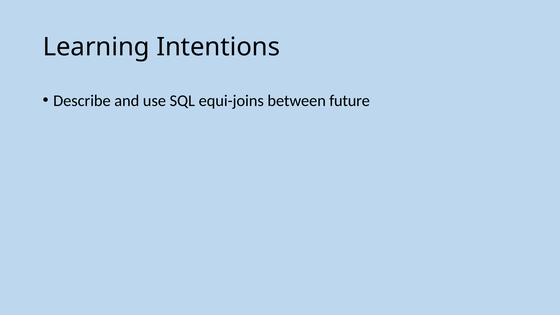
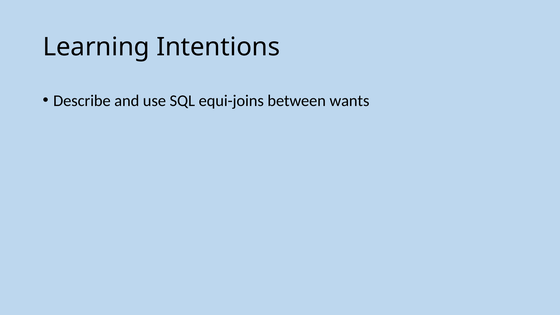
future: future -> wants (349, 101)
